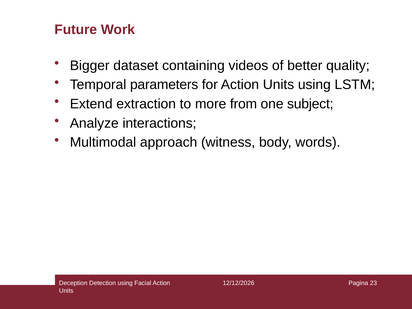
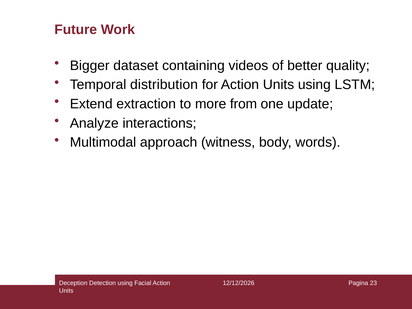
parameters: parameters -> distribution (164, 85)
subject: subject -> update (310, 104)
